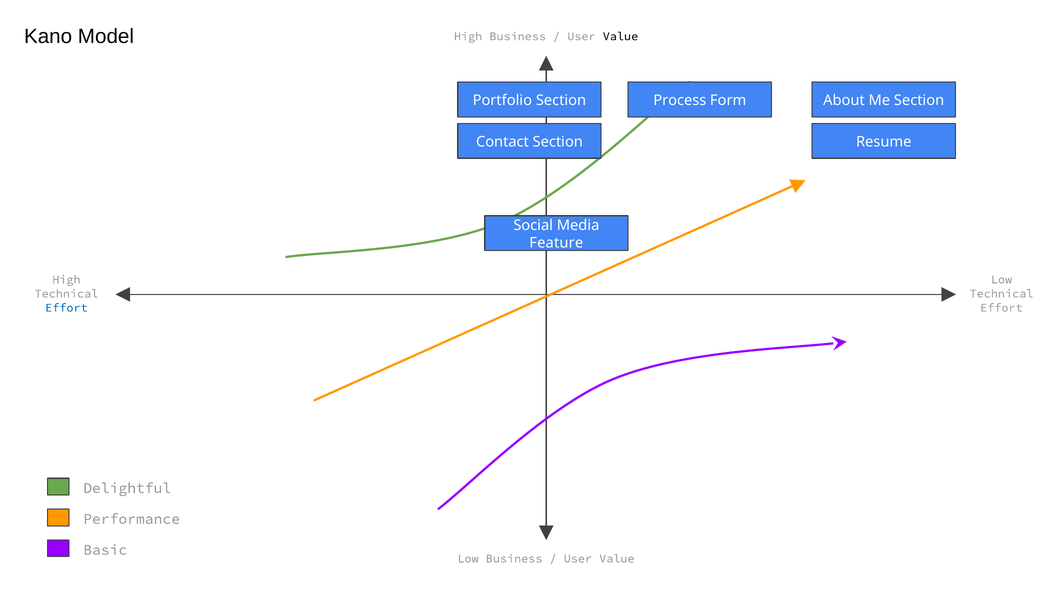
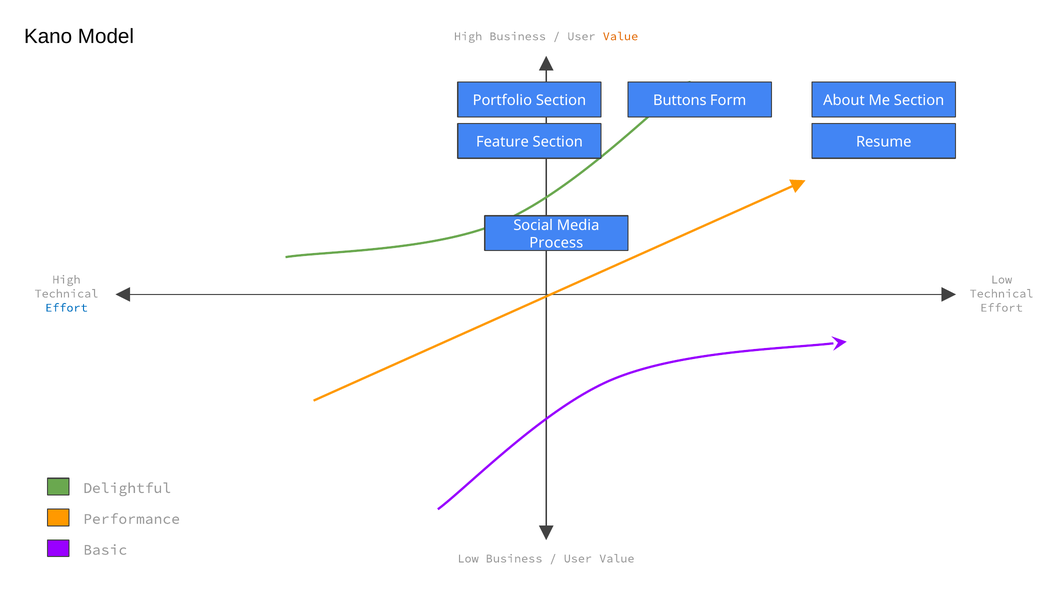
Value colour: black -> orange (620, 36)
Process: Process -> Buttons (680, 100)
Contact: Contact -> Feature (502, 142)
Feature: Feature -> Process (556, 243)
